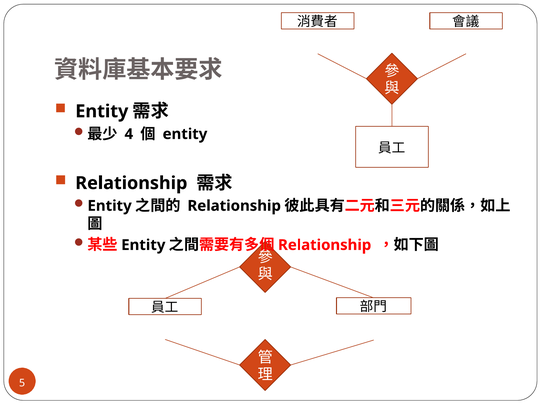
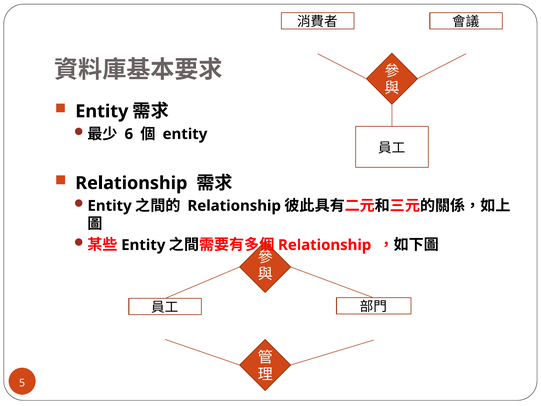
4: 4 -> 6 (129, 134)
